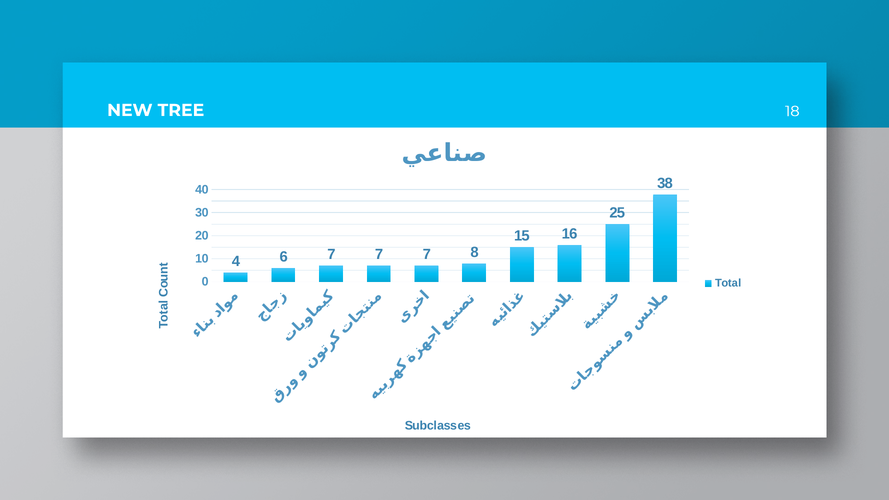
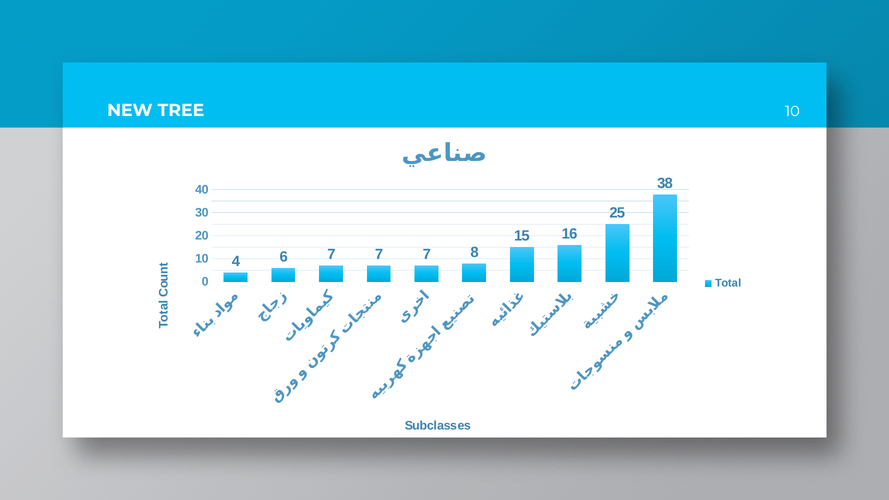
TREE 18: 18 -> 10 (792, 111)
